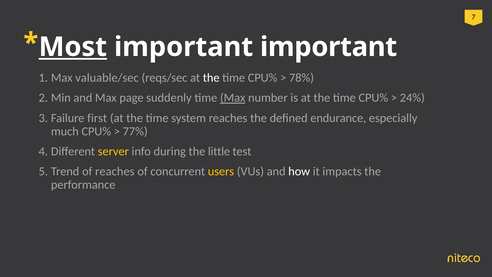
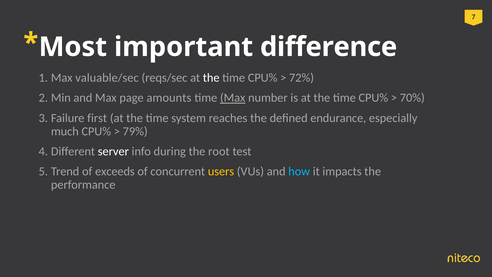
Most underline: present -> none (73, 47)
important important: important -> difference (329, 47)
78%: 78% -> 72% (302, 78)
suddenly: suddenly -> amounts (169, 98)
24%: 24% -> 70% (412, 98)
77%: 77% -> 79% (135, 131)
server colour: yellow -> white (113, 151)
little: little -> root (219, 151)
of reaches: reaches -> exceeds (115, 171)
how colour: white -> light blue (299, 171)
